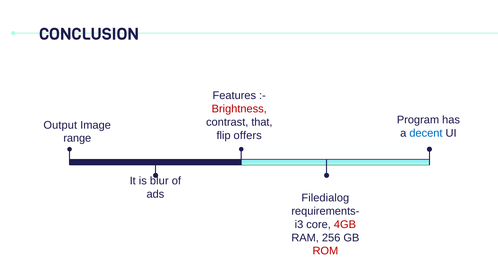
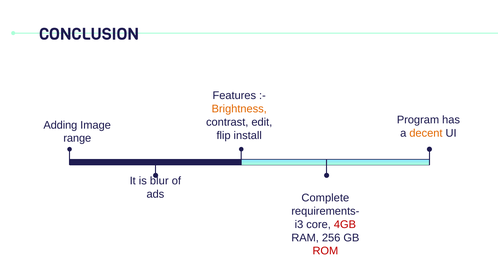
Brightness colour: red -> orange (239, 109)
that: that -> edit (262, 122)
Output: Output -> Adding (60, 125)
decent colour: blue -> orange (426, 133)
offers: offers -> install (248, 136)
Filedialog: Filedialog -> Complete (325, 198)
